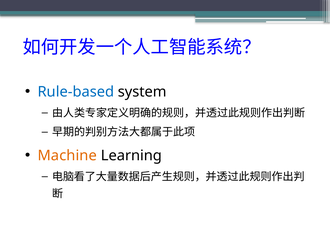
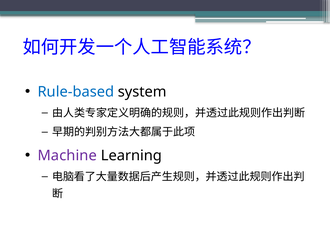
Machine colour: orange -> purple (67, 156)
